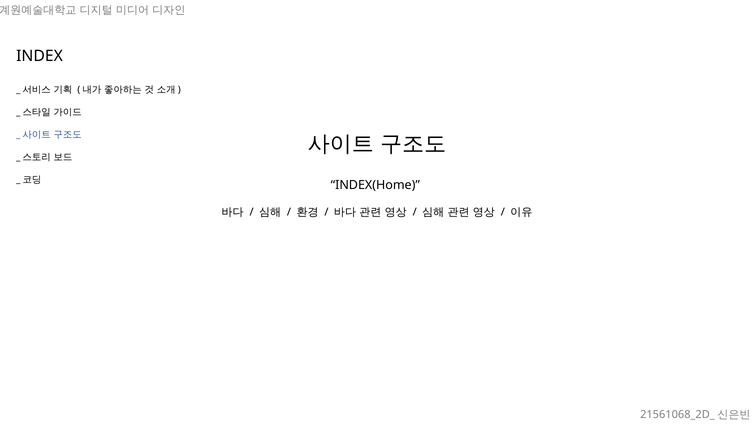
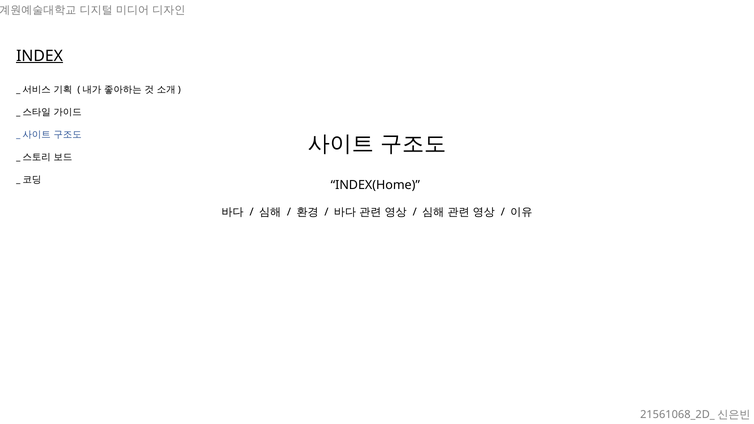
INDEX underline: none -> present (39, 56)
